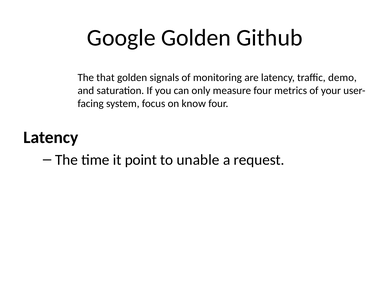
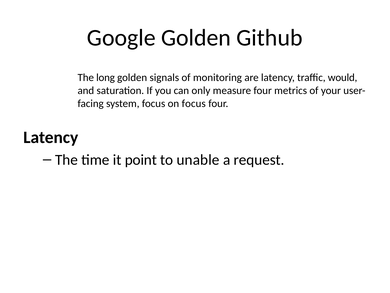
that: that -> long (106, 77)
demo: demo -> would (343, 77)
on know: know -> focus (194, 103)
